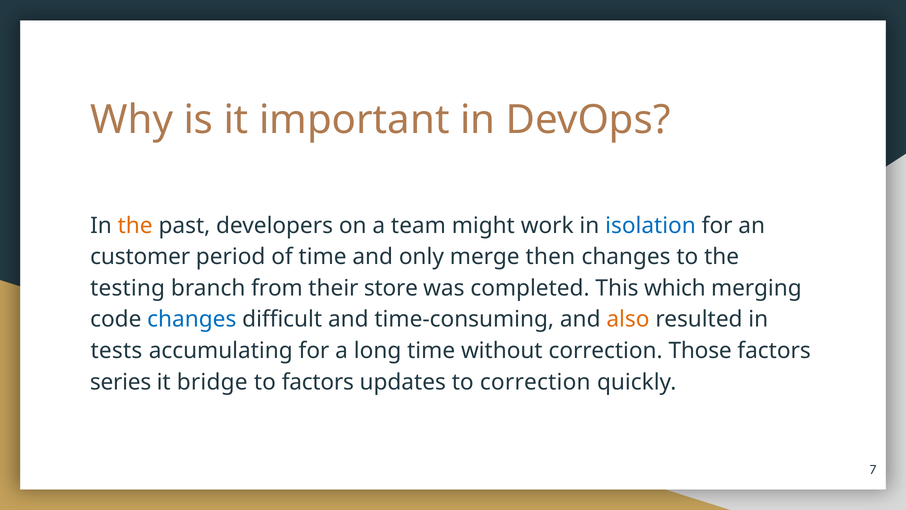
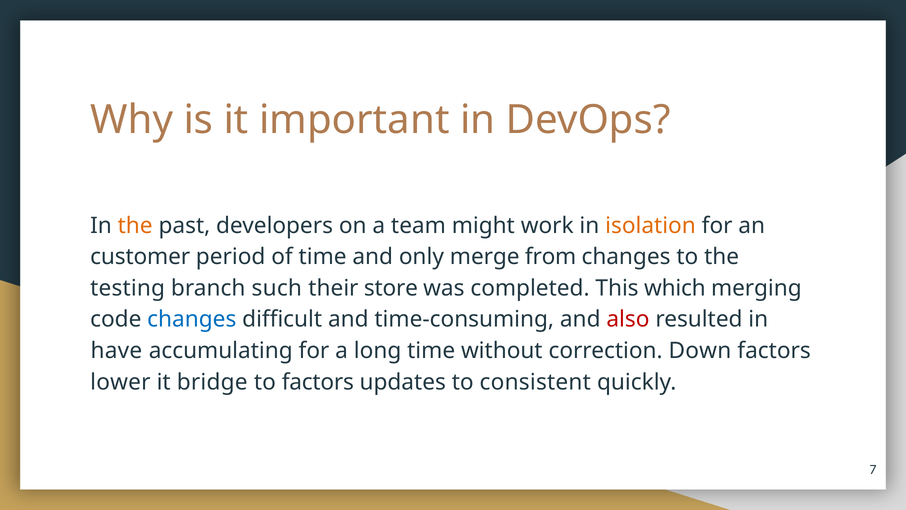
isolation colour: blue -> orange (651, 226)
then: then -> from (551, 257)
from: from -> such (277, 288)
also colour: orange -> red (628, 319)
tests: tests -> have (116, 351)
Those: Those -> Down (700, 351)
series: series -> lower (120, 382)
to correction: correction -> consistent (535, 382)
